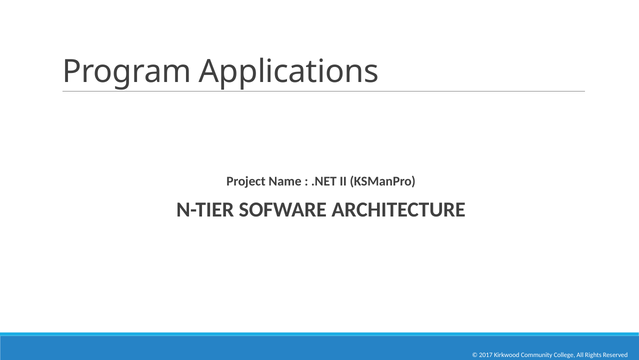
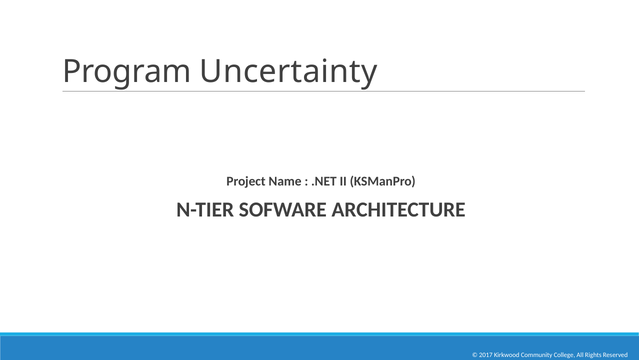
Applications: Applications -> Uncertainty (289, 72)
